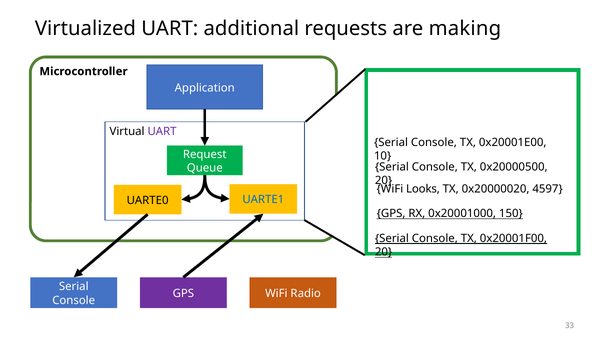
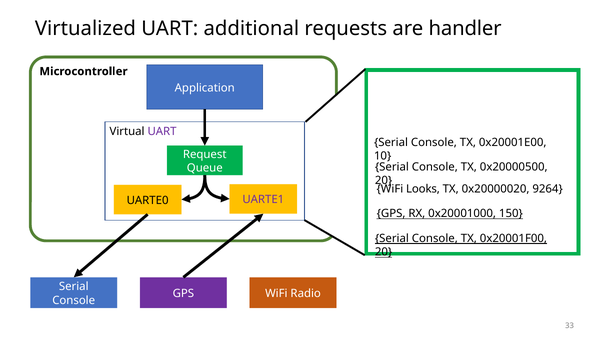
making: making -> handler (465, 28)
4597: 4597 -> 9264 (548, 189)
UARTE1 colour: blue -> purple (263, 200)
